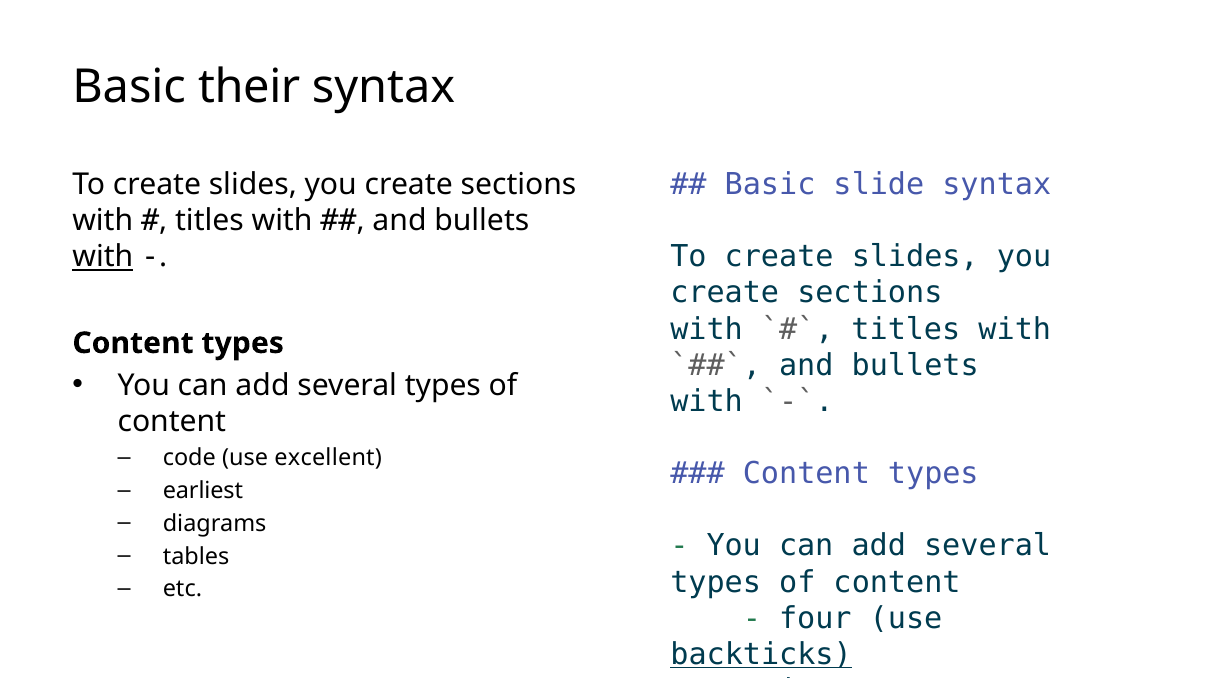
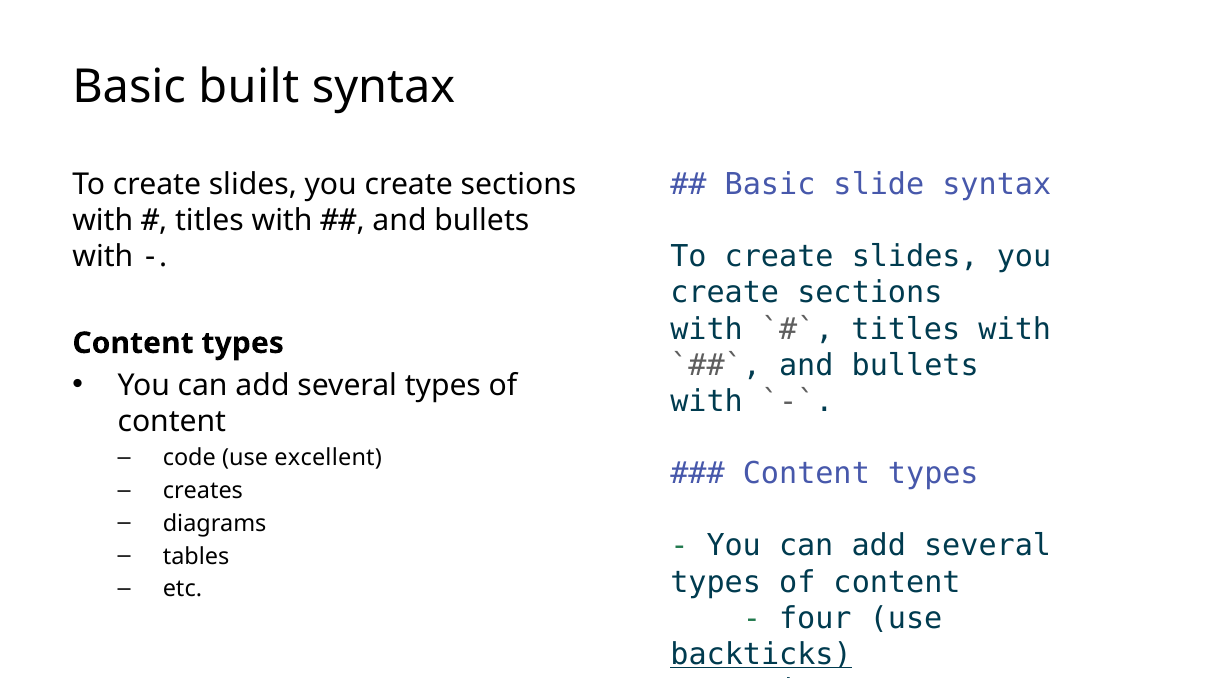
their: their -> built (249, 87)
with underline: present -> none (103, 257)
earliest: earliest -> creates (203, 491)
